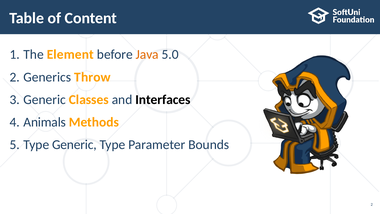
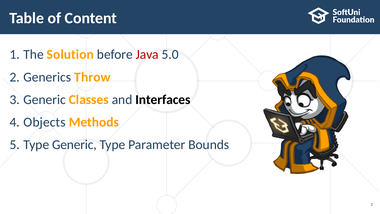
Element: Element -> Solution (70, 54)
Java colour: orange -> red (147, 54)
Animals: Animals -> Objects (45, 122)
